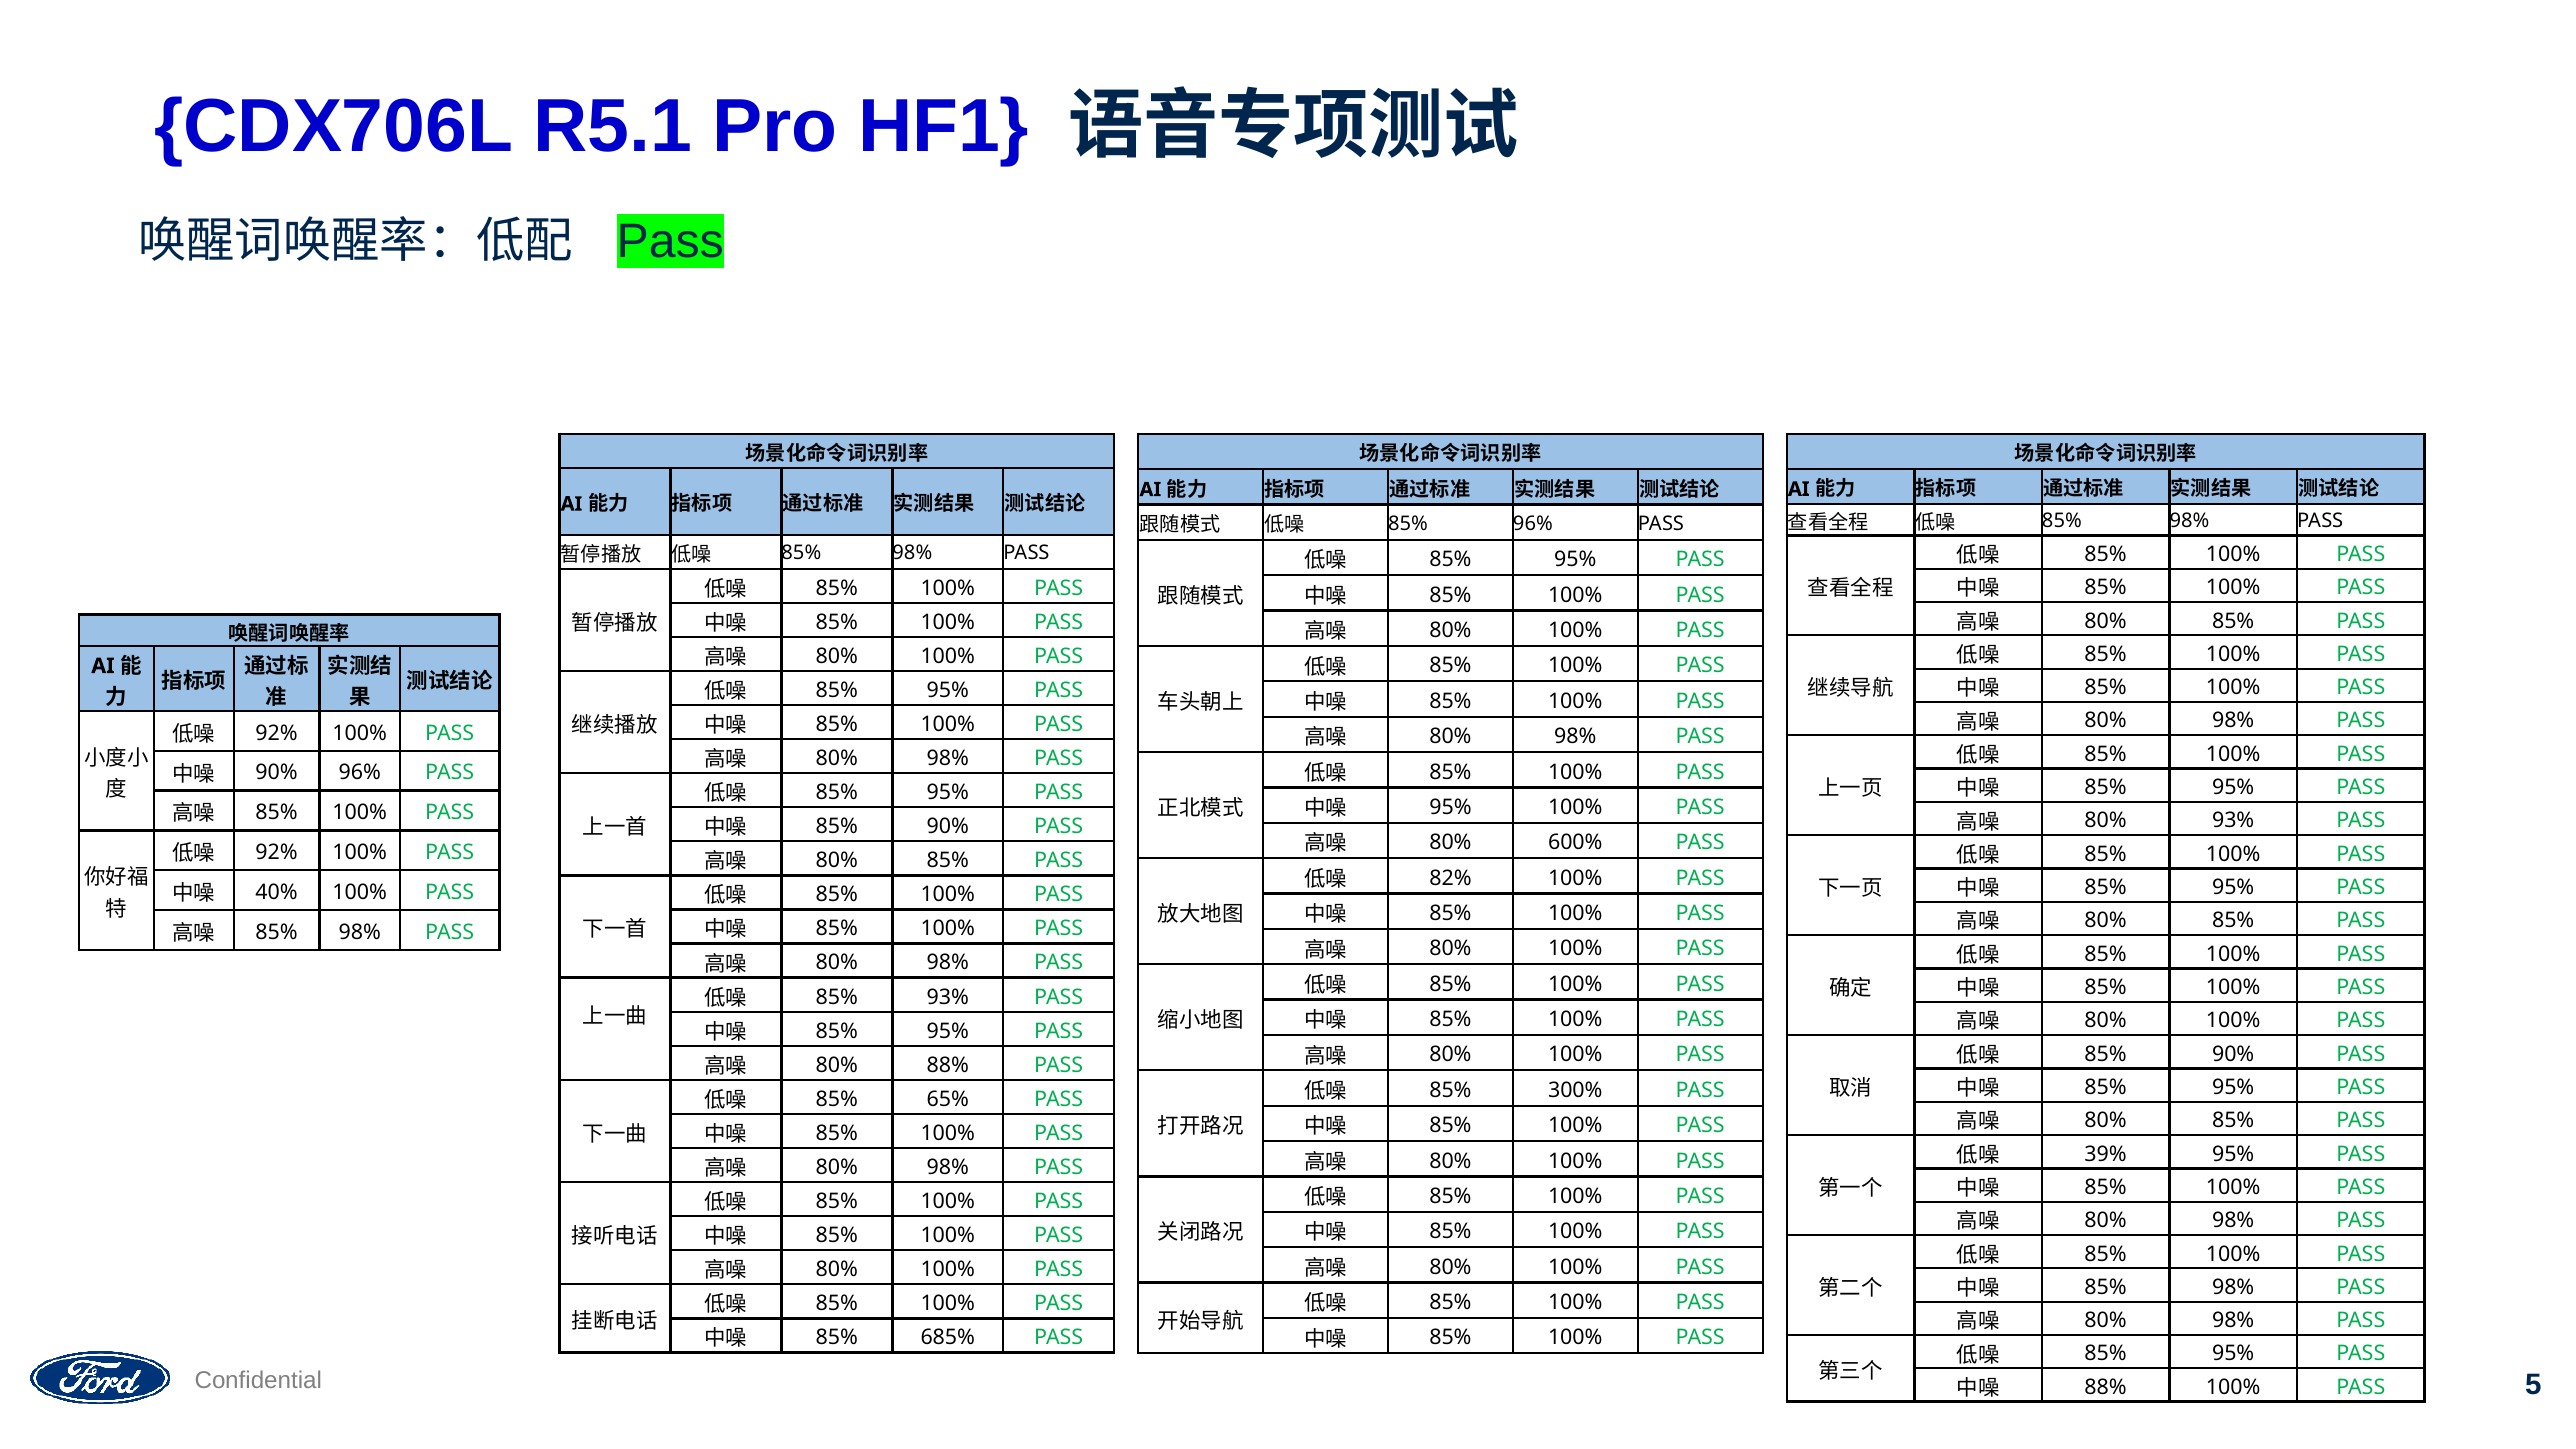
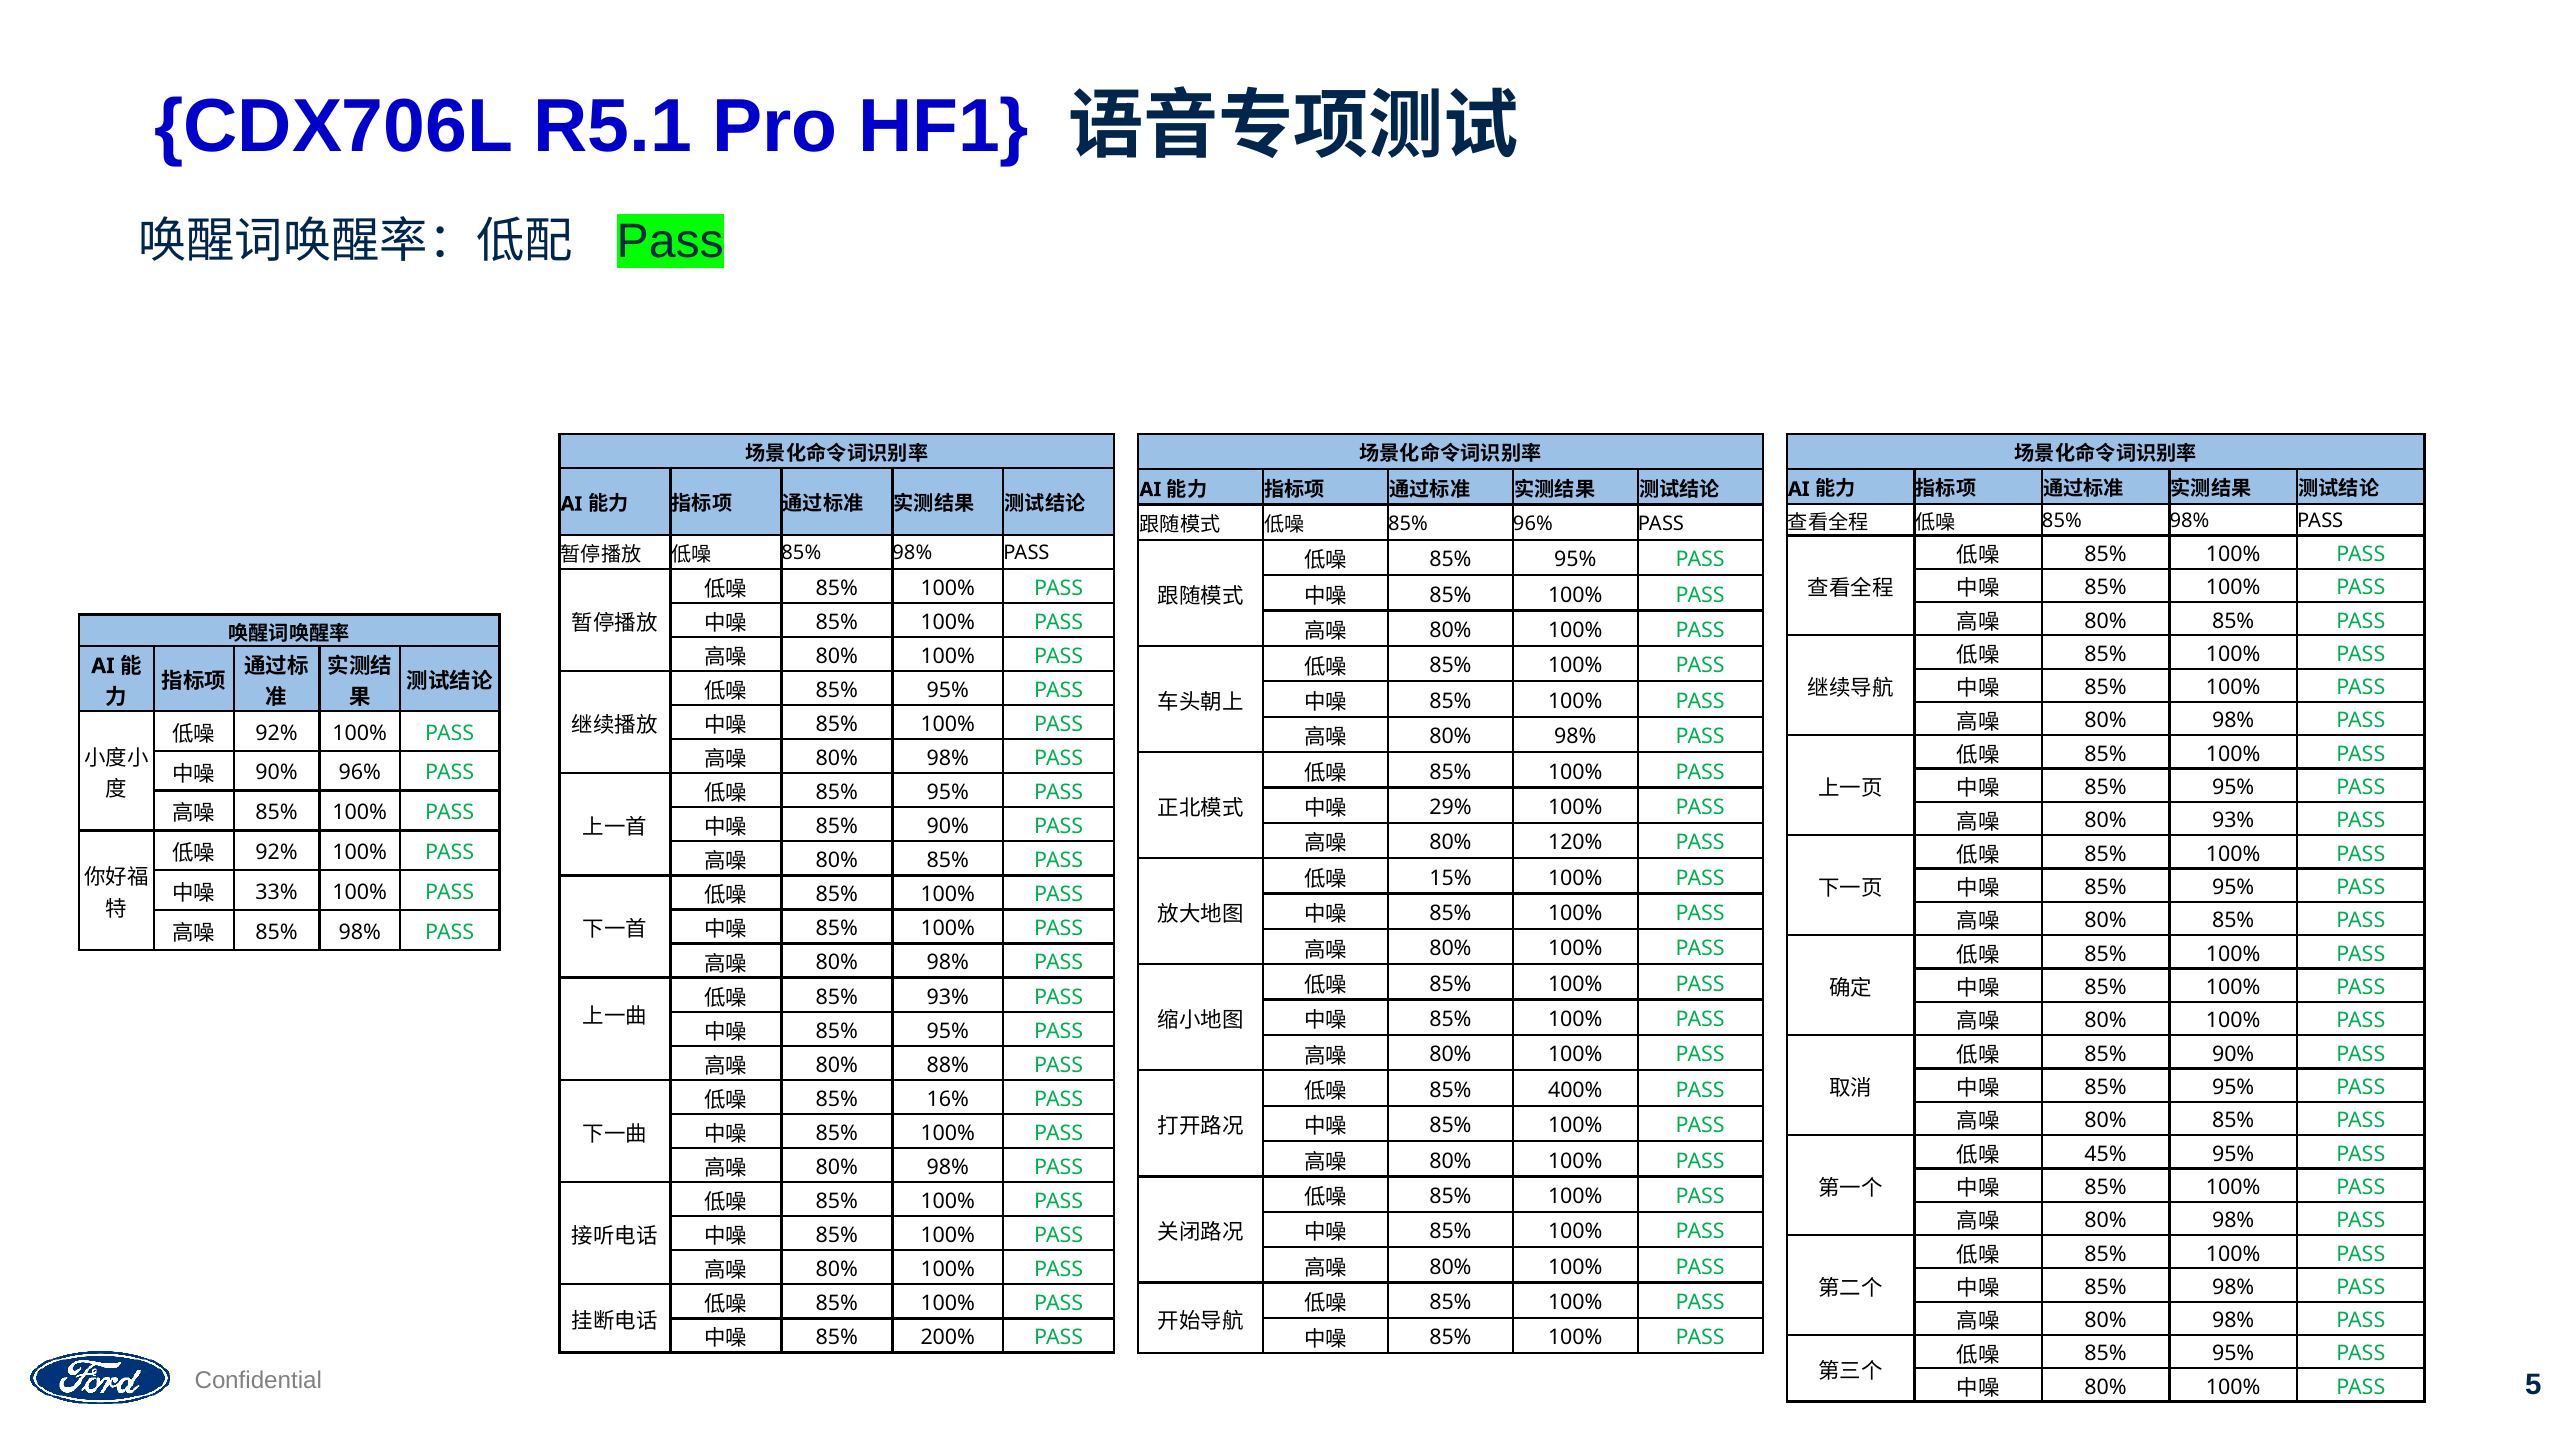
95%: 95% -> 29% (1450, 807)
600%: 600% -> 120% (1575, 843)
82%: 82% -> 15% (1450, 878)
40%: 40% -> 33% (276, 892)
300%: 300% -> 400% (1575, 1090)
65%: 65% -> 16% (948, 1099)
39%: 39% -> 45% (2106, 1154)
685%: 685% -> 200% (948, 1338)
88%: 88% -> 80% (2106, 1387)
